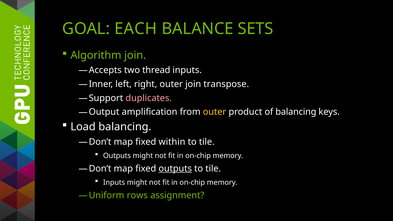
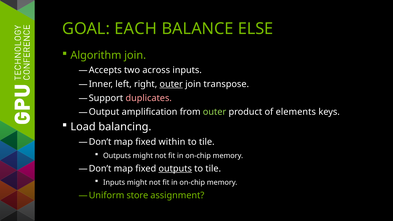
SETS: SETS -> ELSE (256, 29)
thread: thread -> across (156, 70)
outer underline: none -> present (171, 84)
outer colour: yellow -> light green (215, 112)
of balancing: balancing -> elements (296, 112)
rows: rows -> store (137, 195)
